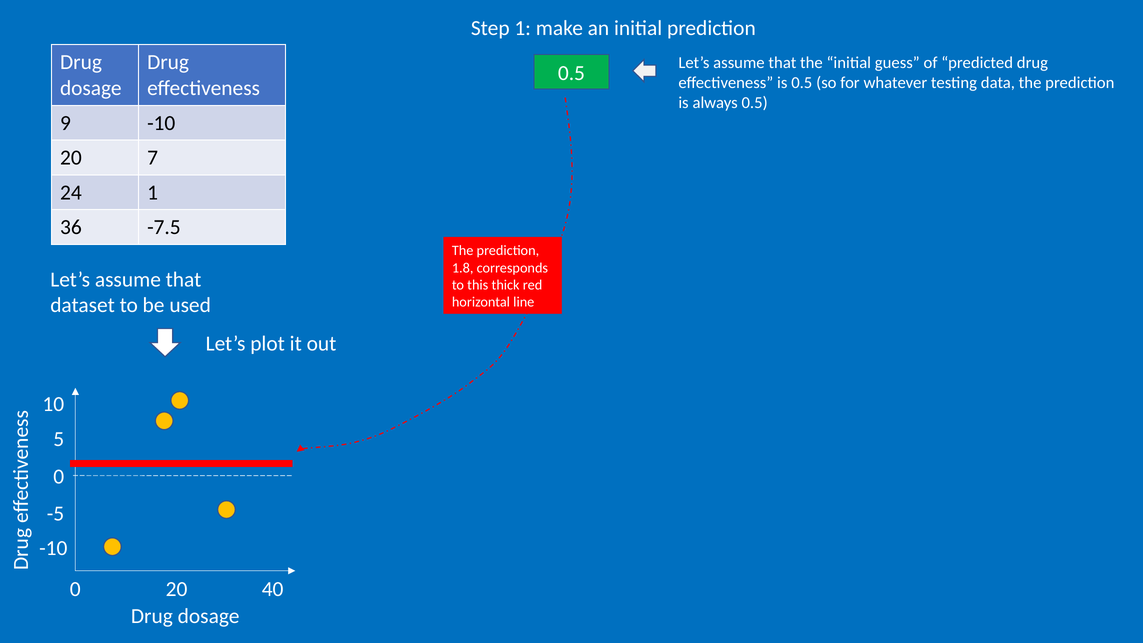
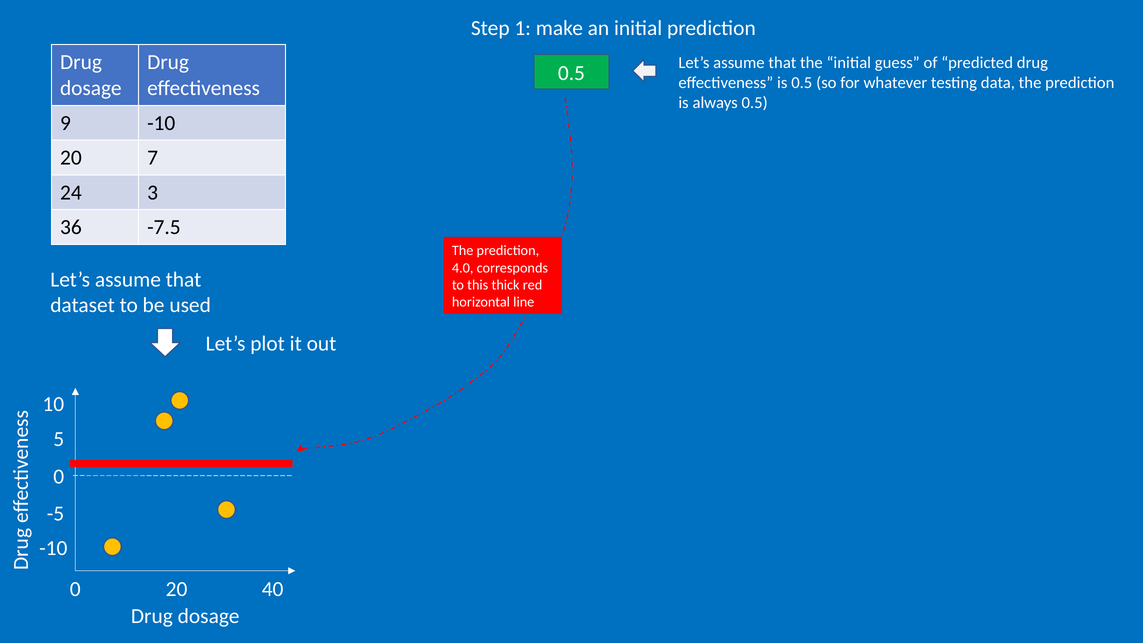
24 1: 1 -> 3 (153, 193)
1.8: 1.8 -> 4.0 (463, 268)
